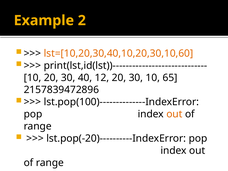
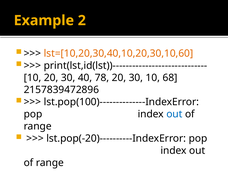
12: 12 -> 78 (102, 78)
65: 65 -> 68 (170, 78)
out colour: orange -> blue (174, 114)
